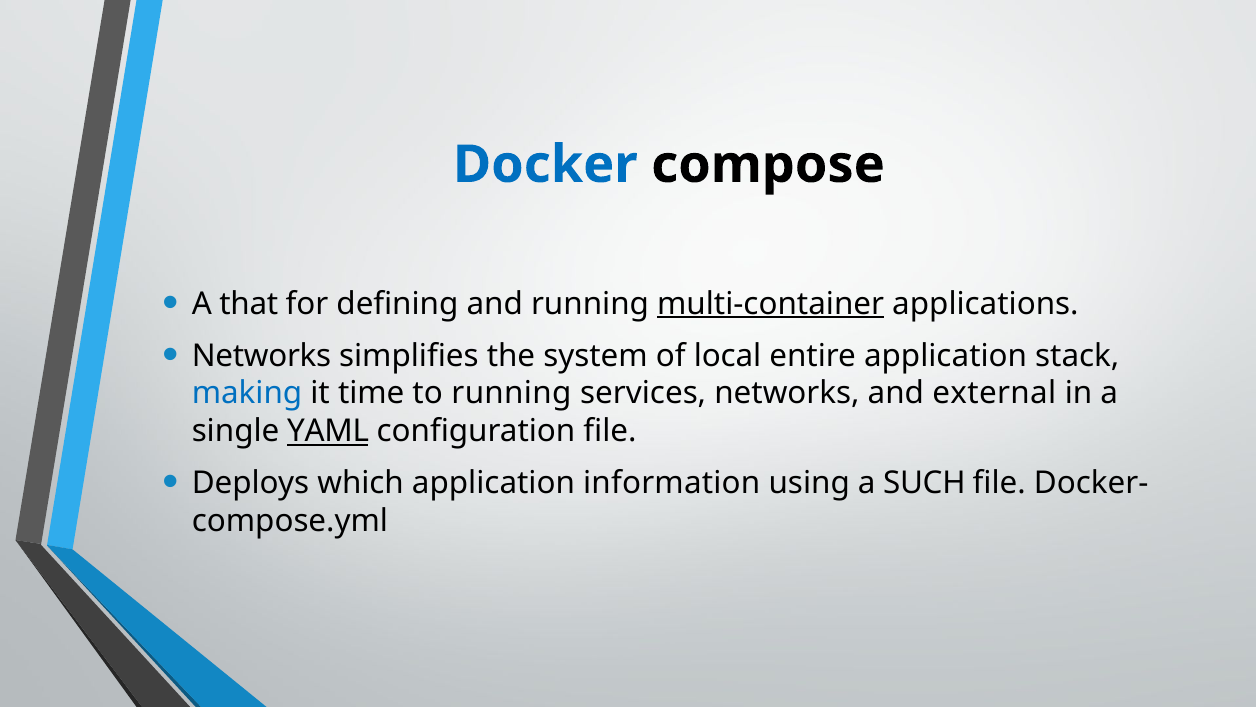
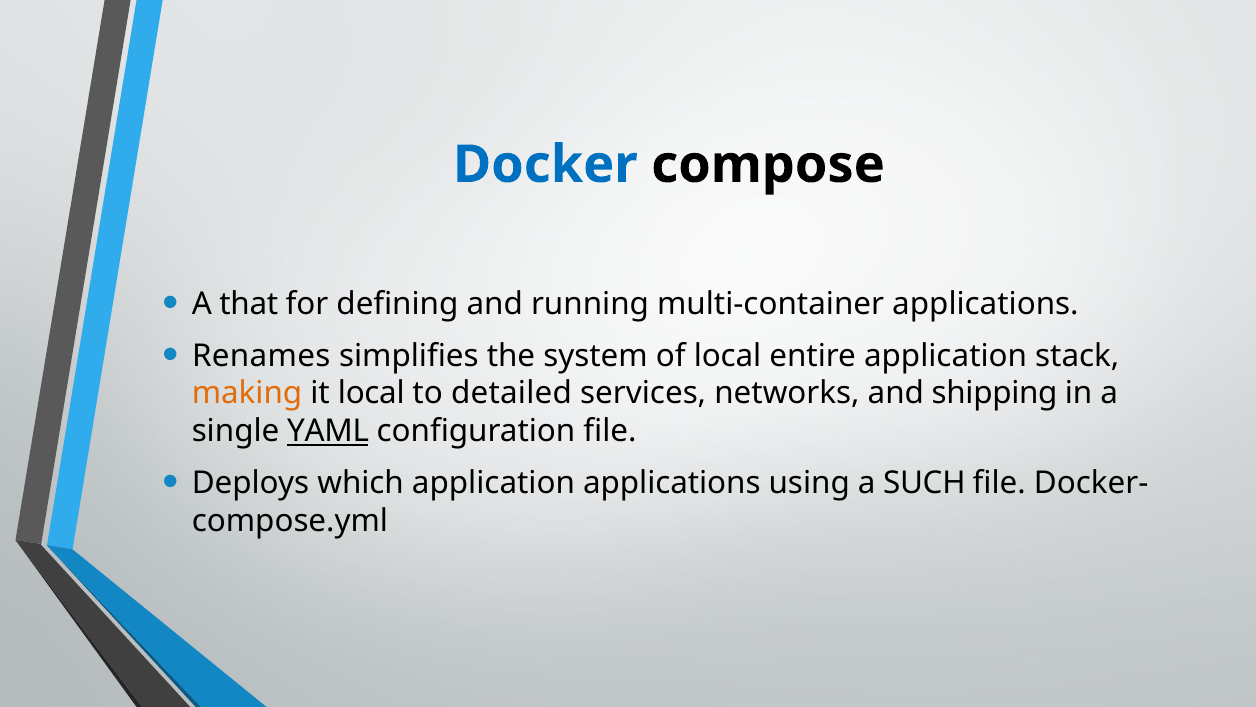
multi-container underline: present -> none (771, 304)
Networks: Networks -> Renames (261, 355)
making colour: blue -> orange (247, 393)
it time: time -> local (371, 393)
to running: running -> detailed (511, 393)
external: external -> shipping (995, 393)
application information: information -> applications (672, 483)
